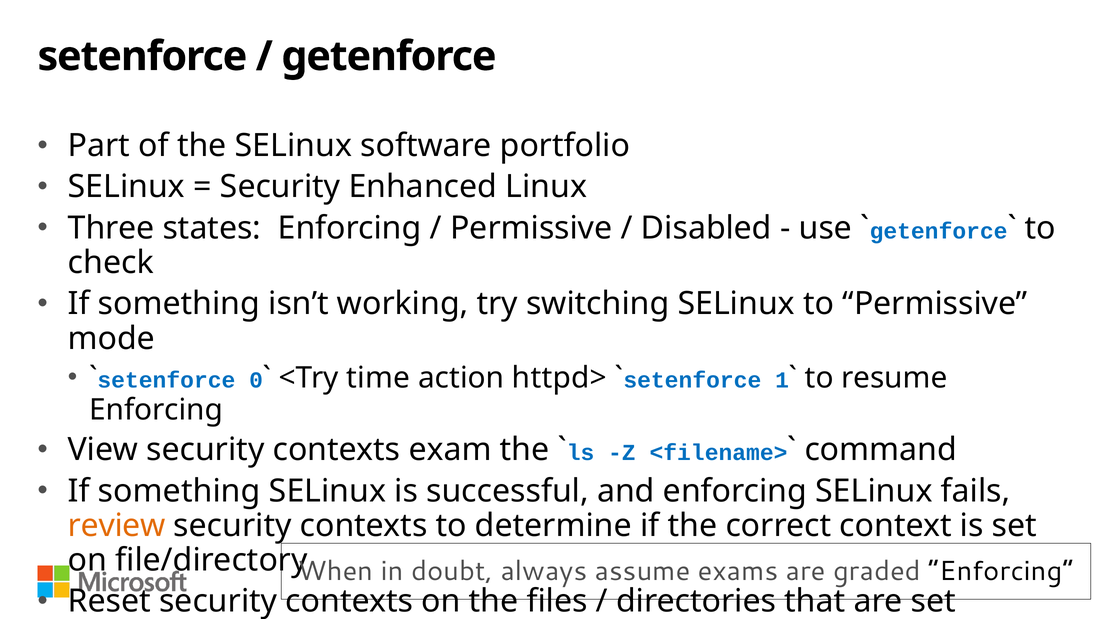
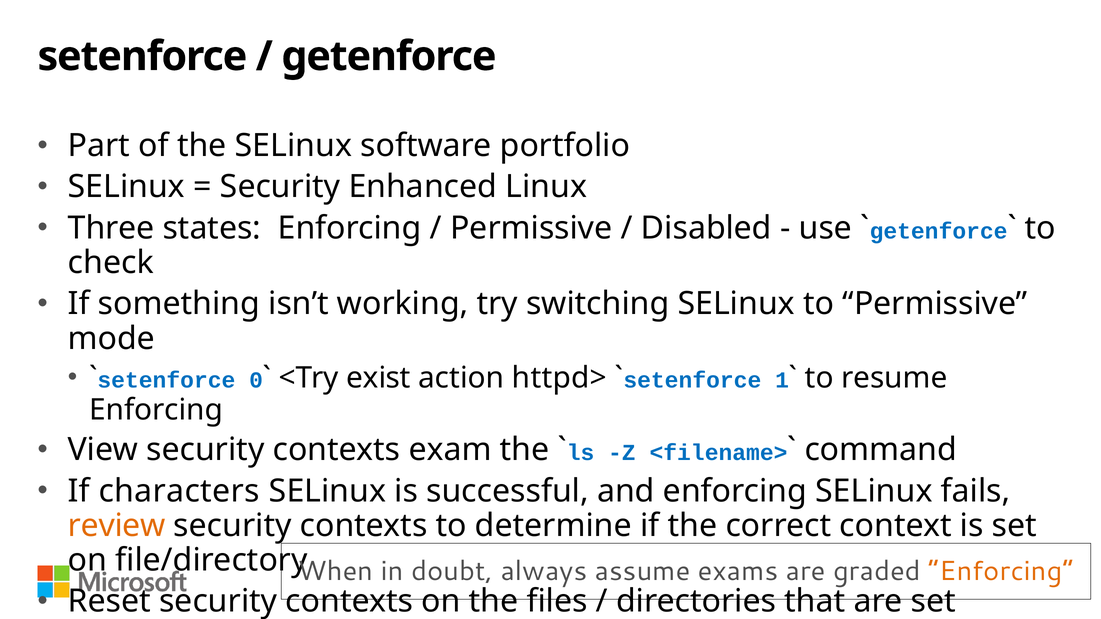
time: time -> exist (379, 378)
something: something -> characters (179, 491)
Enforcing colour: black -> orange (1001, 571)
